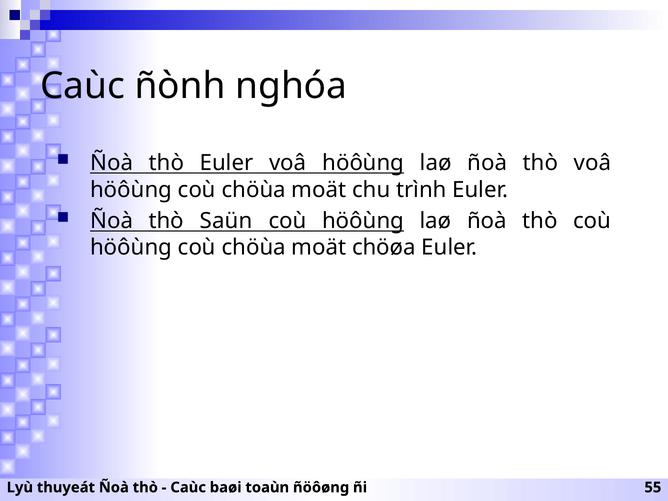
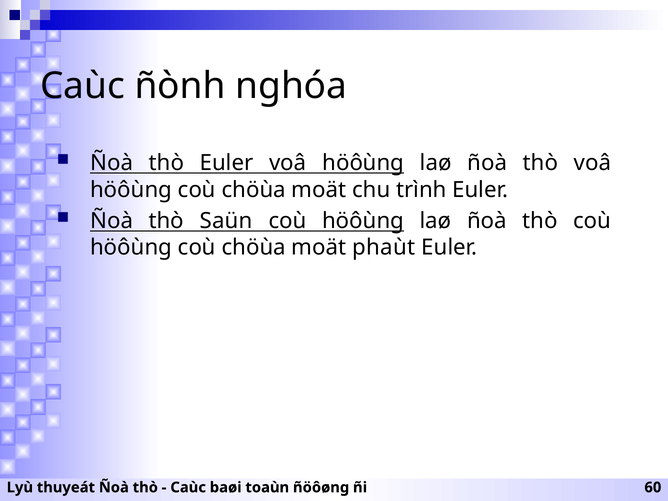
chöøa: chöøa -> phaùt (384, 248)
55: 55 -> 60 (653, 487)
